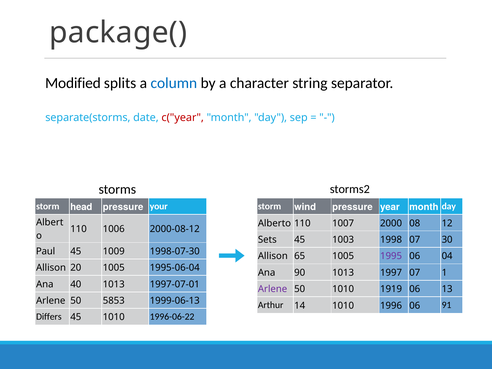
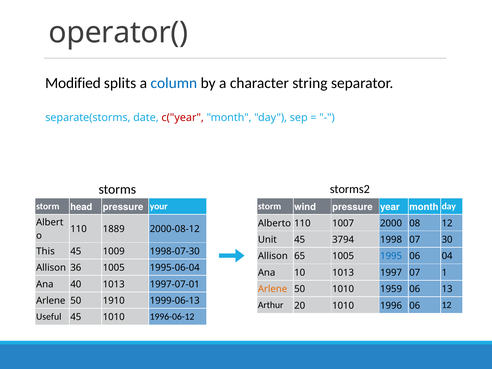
package(: package( -> operator( (118, 32)
1006: 1006 -> 1889 (114, 229)
Sets: Sets -> Unit (267, 240)
1003: 1003 -> 3794 (343, 240)
Paul: Paul -> This (45, 251)
1995 colour: purple -> blue (391, 256)
20: 20 -> 36 (76, 268)
90: 90 -> 10 (300, 273)
Arlene colour: purple -> orange (273, 289)
1919: 1919 -> 1959 (391, 289)
5853: 5853 -> 1910 (114, 301)
14: 14 -> 20 (300, 306)
06 91: 91 -> 12 (447, 305)
Differs: Differs -> Useful (49, 317)
1996-06-22: 1996-06-22 -> 1996-06-12 (172, 317)
